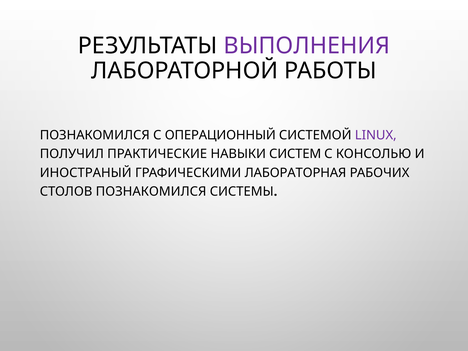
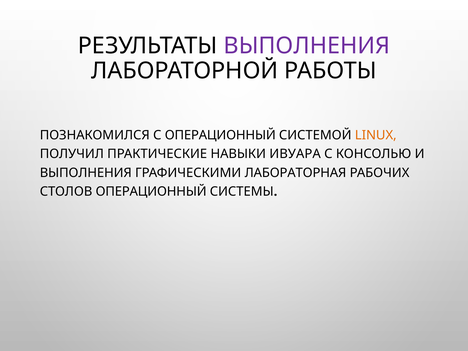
LINUX colour: purple -> orange (376, 135)
СИСТЕМ: СИСТЕМ -> ИВУАРА (295, 154)
ИНОСТРАНЫЙ: ИНОСТРАНЫЙ -> ВЫПОЛНЕНИЯ (86, 173)
СТОЛОВ ПОЗНАКОМИЛСЯ: ПОЗНАКОМИЛСЯ -> ОПЕРАЦИОННЫЙ (151, 191)
